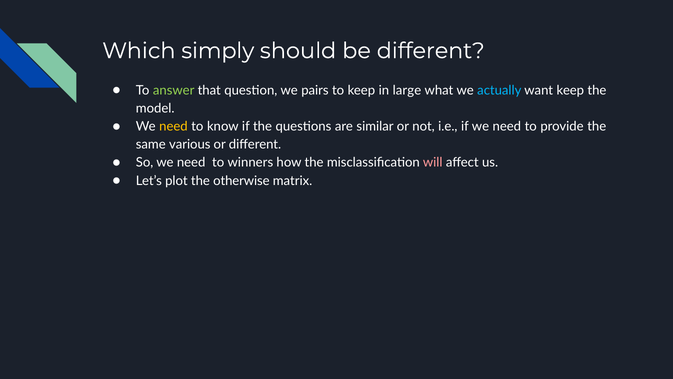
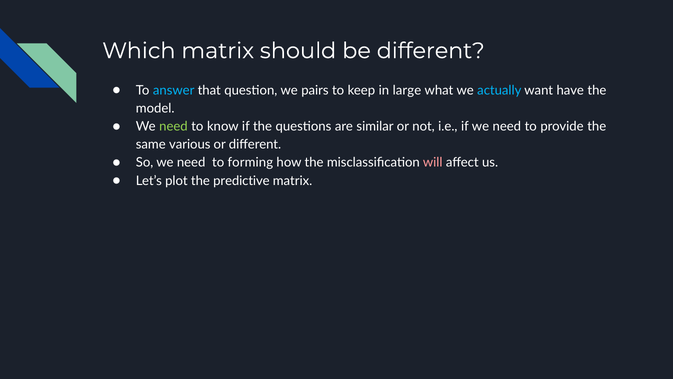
Which simply: simply -> matrix (218, 51)
answer colour: light green -> light blue (174, 90)
want keep: keep -> have (570, 90)
need colour: yellow -> light green (173, 126)
winners: winners -> forming (250, 162)
otherwise: otherwise -> predictive (241, 181)
